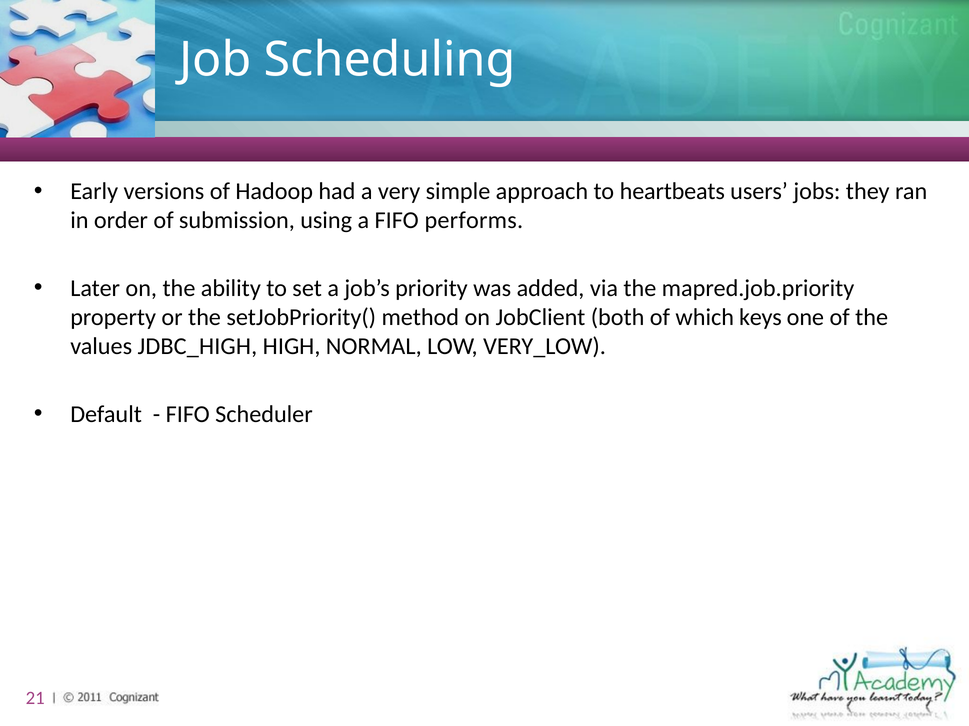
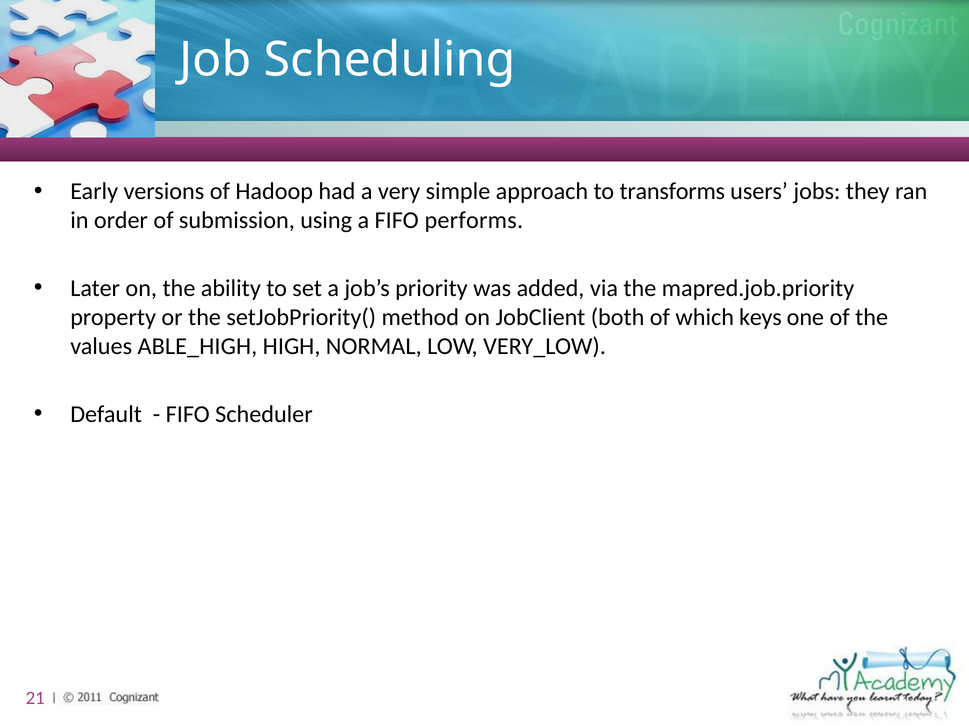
heartbeats: heartbeats -> transforms (672, 192)
JDBC_HIGH: JDBC_HIGH -> ABLE_HIGH (197, 347)
